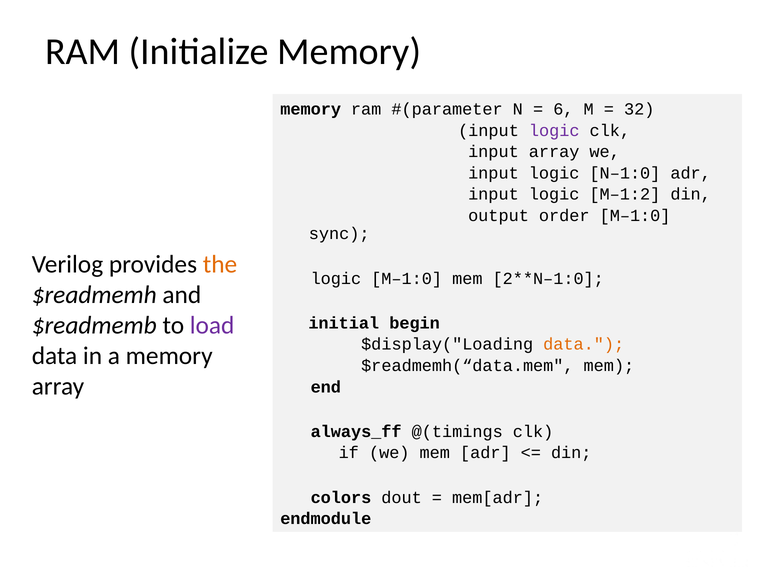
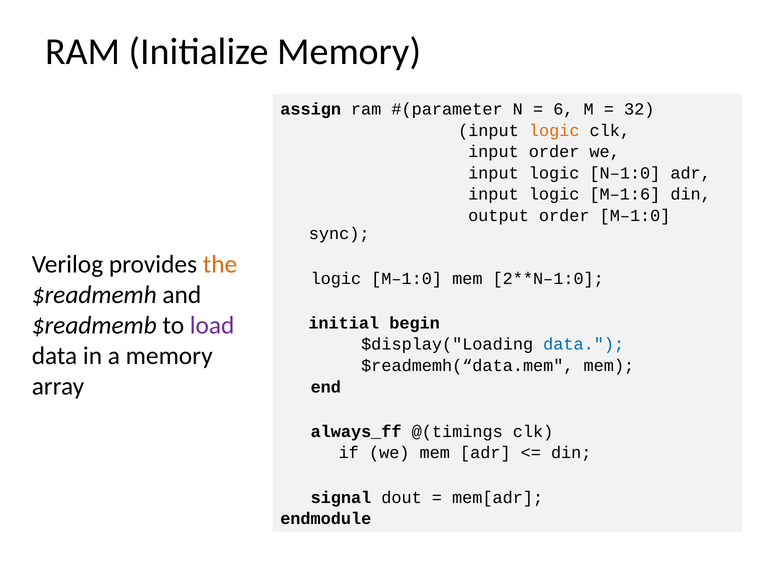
memory: memory -> assign (311, 109)
logic colour: purple -> orange (554, 130)
input array: array -> order (554, 152)
M–1:2: M–1:2 -> M–1:6 (625, 194)
data colour: orange -> blue (584, 344)
colors: colors -> signal (341, 497)
